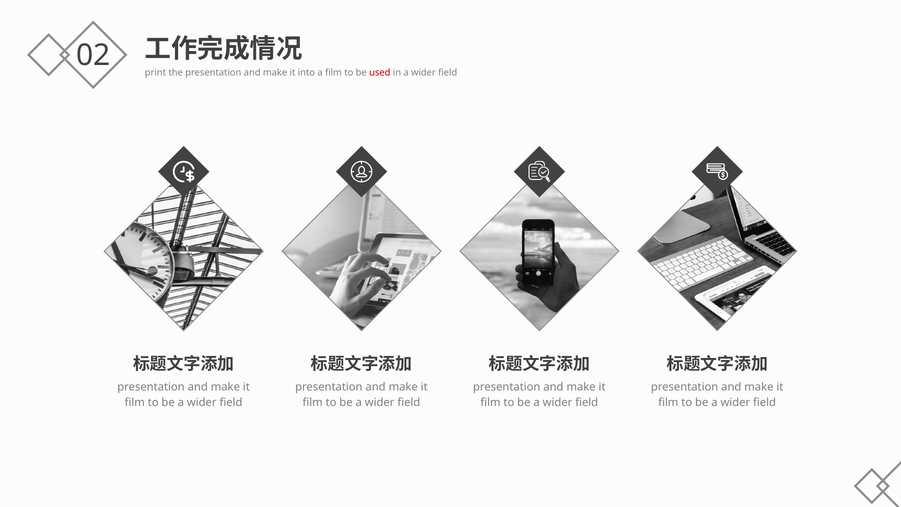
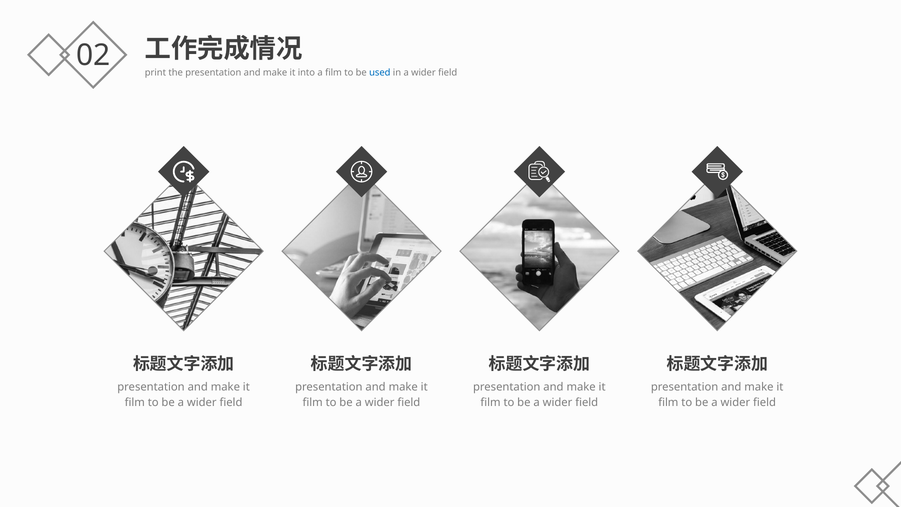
used colour: red -> blue (380, 73)
